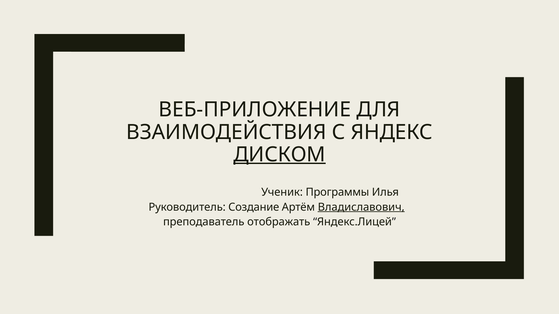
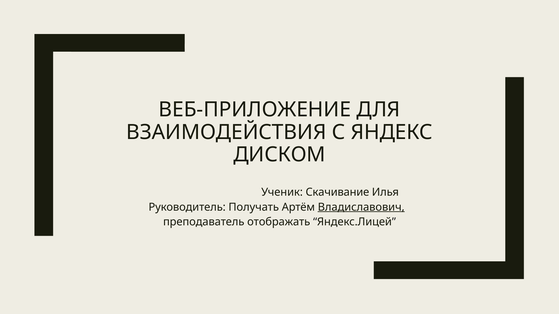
ДИСКОМ underline: present -> none (280, 155)
Программы: Программы -> Скачивание (337, 192)
Создание: Создание -> Получать (254, 207)
